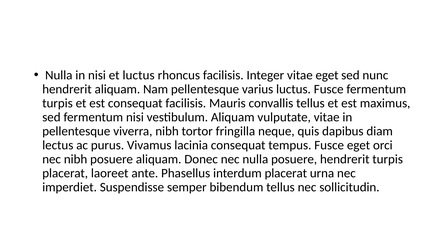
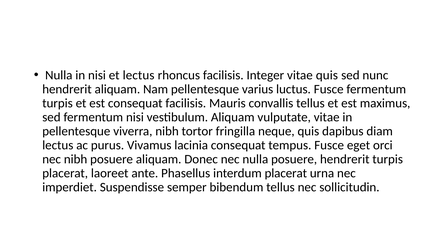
et luctus: luctus -> lectus (139, 75)
vitae eget: eget -> quis (327, 75)
